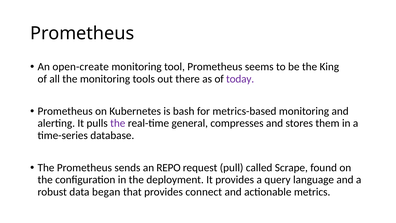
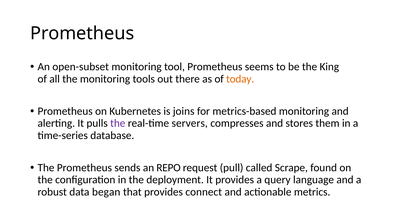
open-create: open-create -> open-subset (81, 67)
today colour: purple -> orange (240, 79)
bash: bash -> joins (184, 111)
general: general -> servers (190, 123)
